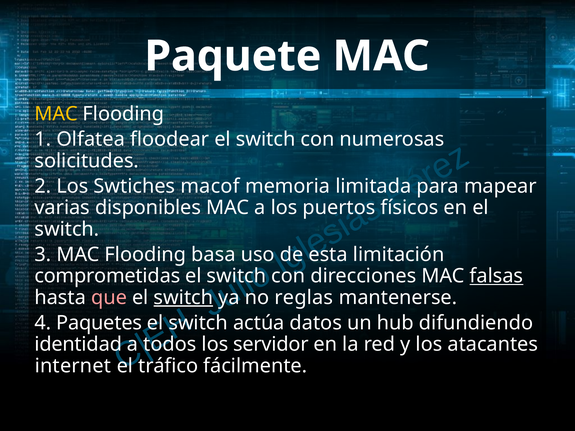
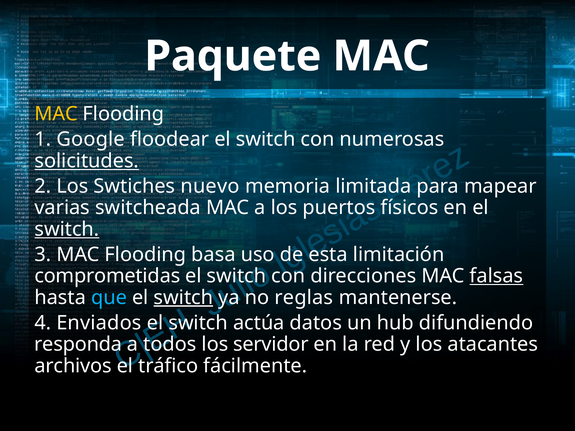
Olfatea: Olfatea -> Google (91, 139)
solicitudes underline: none -> present (87, 161)
macof: macof -> nuevo (210, 186)
disponibles: disponibles -> switcheada (148, 208)
switch underline: none -> present (67, 229)
que colour: pink -> light blue (109, 298)
Paquetes: Paquetes -> Enviados (99, 323)
identidad: identidad -> responda (78, 345)
internet: internet -> archivos (73, 366)
